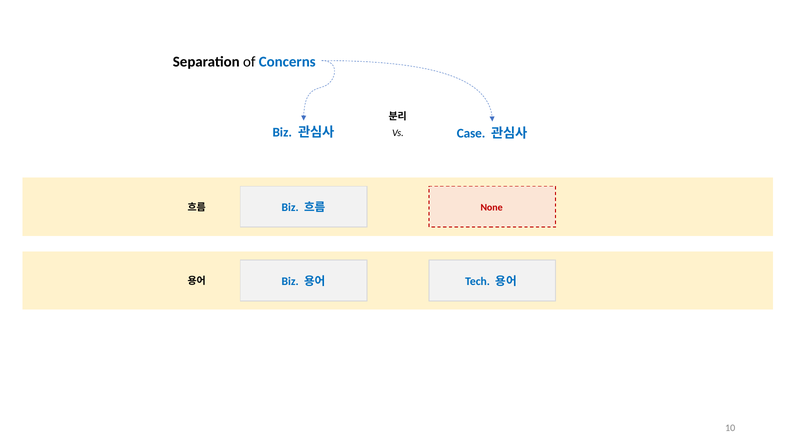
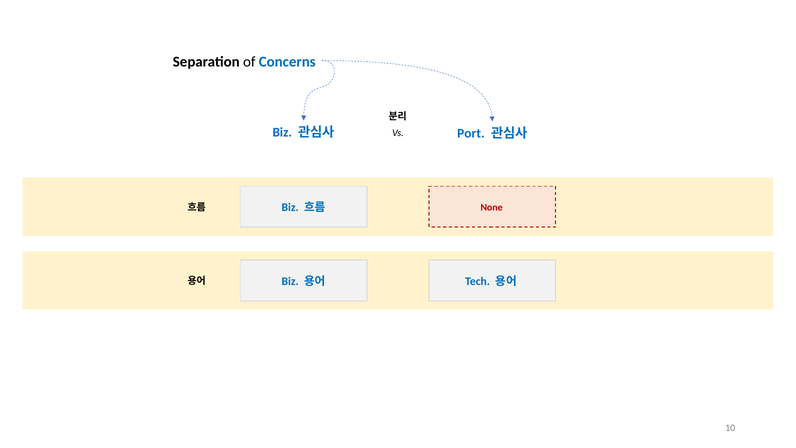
Case: Case -> Port (471, 133)
